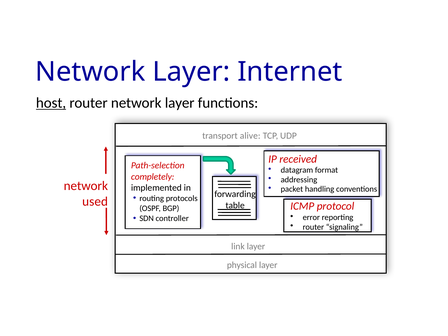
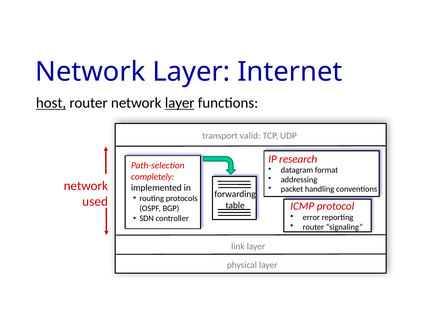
layer underline: none -> present (180, 103)
alive: alive -> valid (250, 136)
received: received -> research (298, 159)
